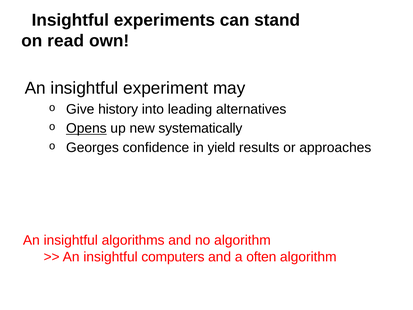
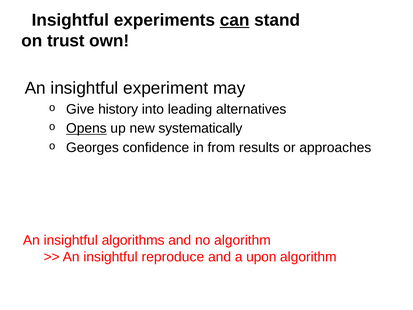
can underline: none -> present (235, 20)
read: read -> trust (66, 41)
yield: yield -> from (221, 148)
computers: computers -> reproduce (173, 257)
often: often -> upon (261, 257)
